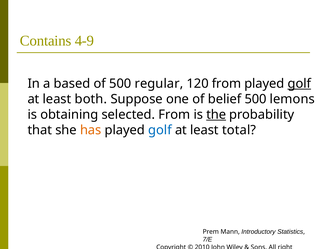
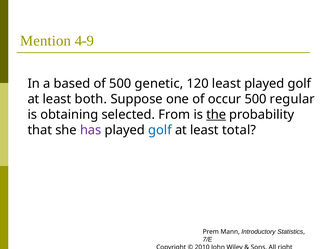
Contains: Contains -> Mention (46, 41)
regular: regular -> genetic (159, 84)
120 from: from -> least (226, 84)
golf underline: present -> none (299, 84)
belief: belief -> occur (225, 99)
lemons: lemons -> regular (292, 99)
has colour: orange -> purple (91, 130)
